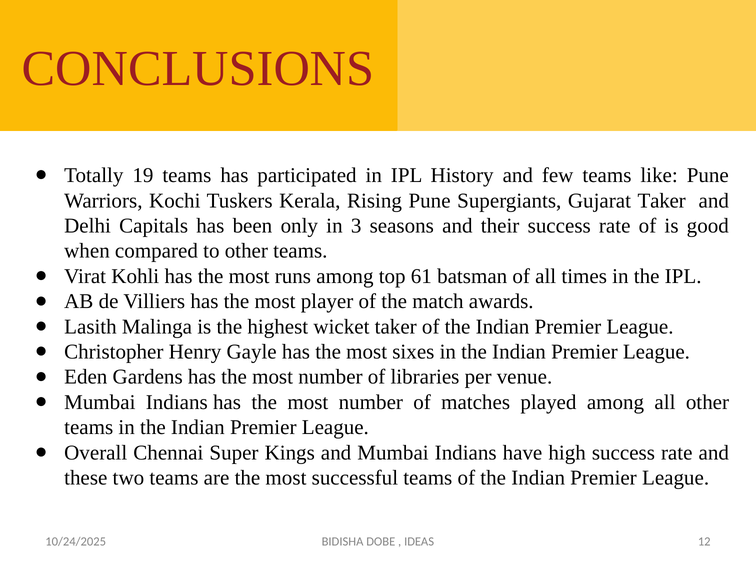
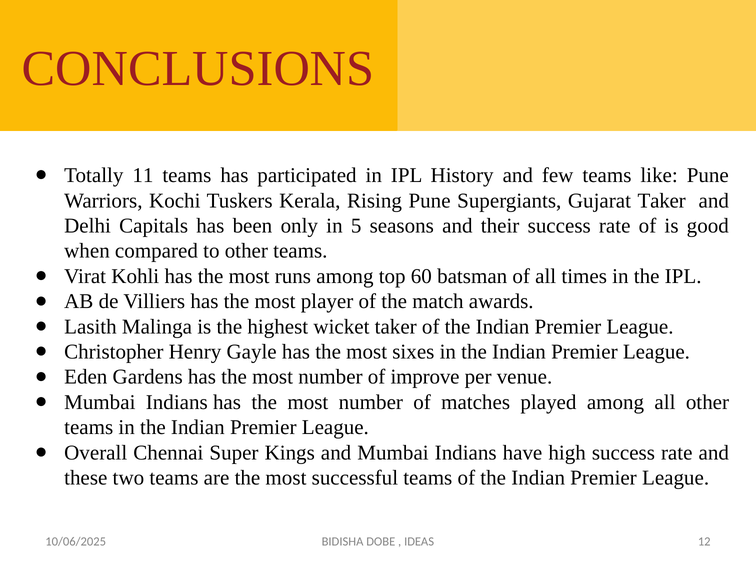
19: 19 -> 11 (143, 175)
3: 3 -> 5 (356, 226)
61: 61 -> 60 (421, 276)
libraries: libraries -> improve (425, 377)
10/24/2025: 10/24/2025 -> 10/06/2025 (76, 541)
